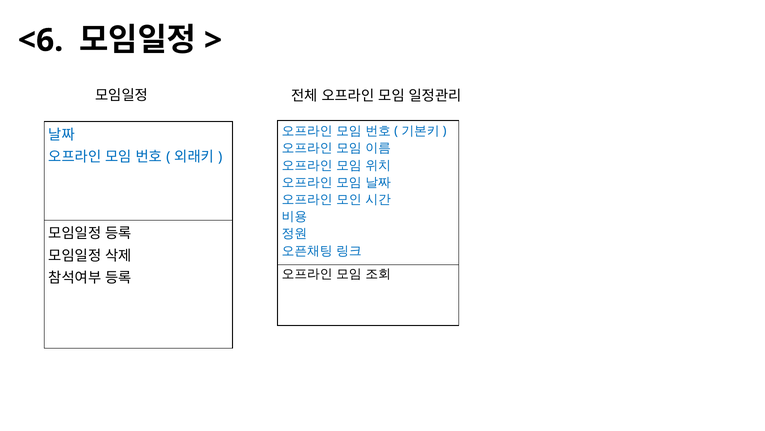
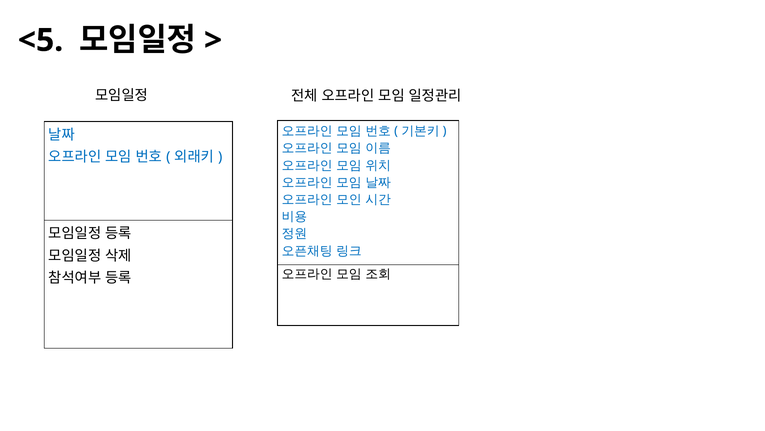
<6: <6 -> <5 (41, 40)
